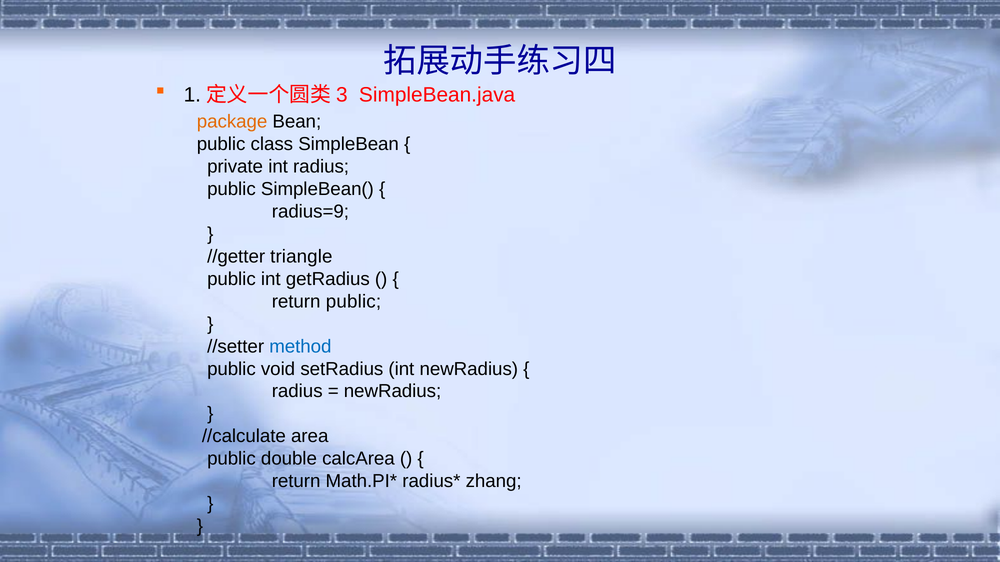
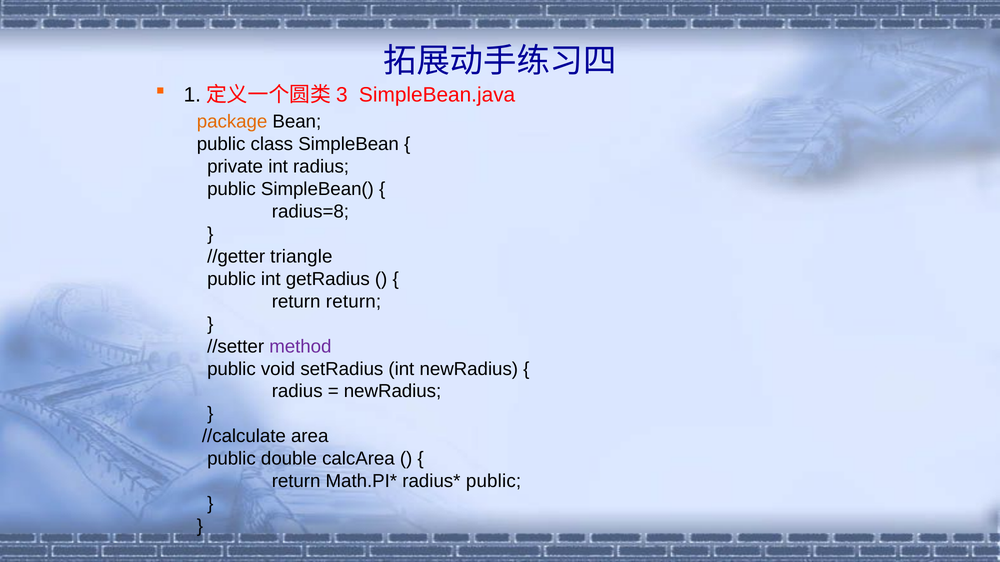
radius=9: radius=9 -> radius=8 (310, 212)
return public: public -> return (353, 302)
method colour: blue -> purple (300, 347)
zhang: zhang -> public (494, 482)
